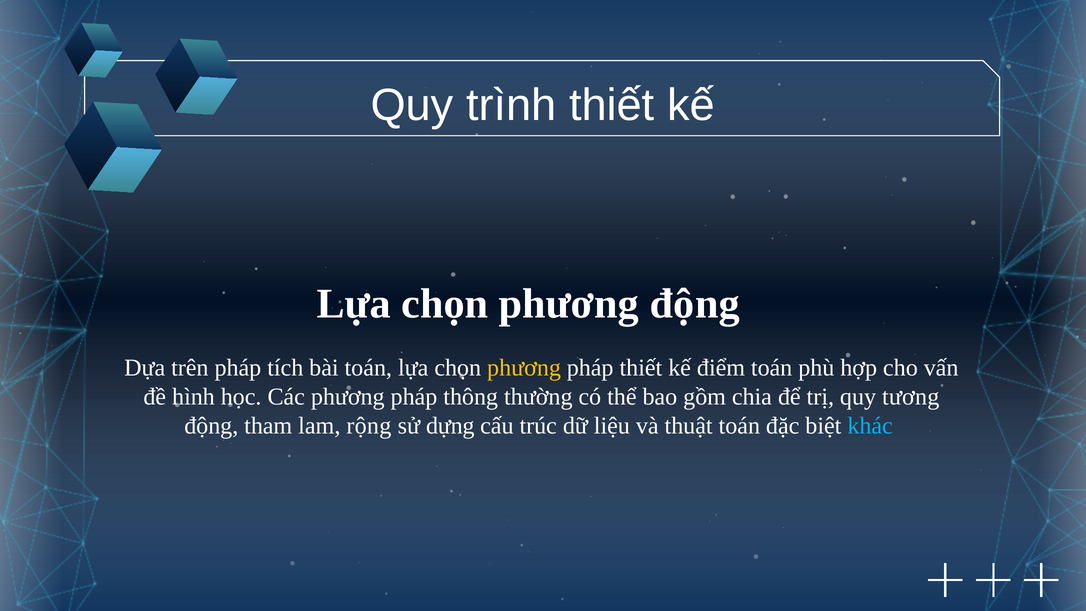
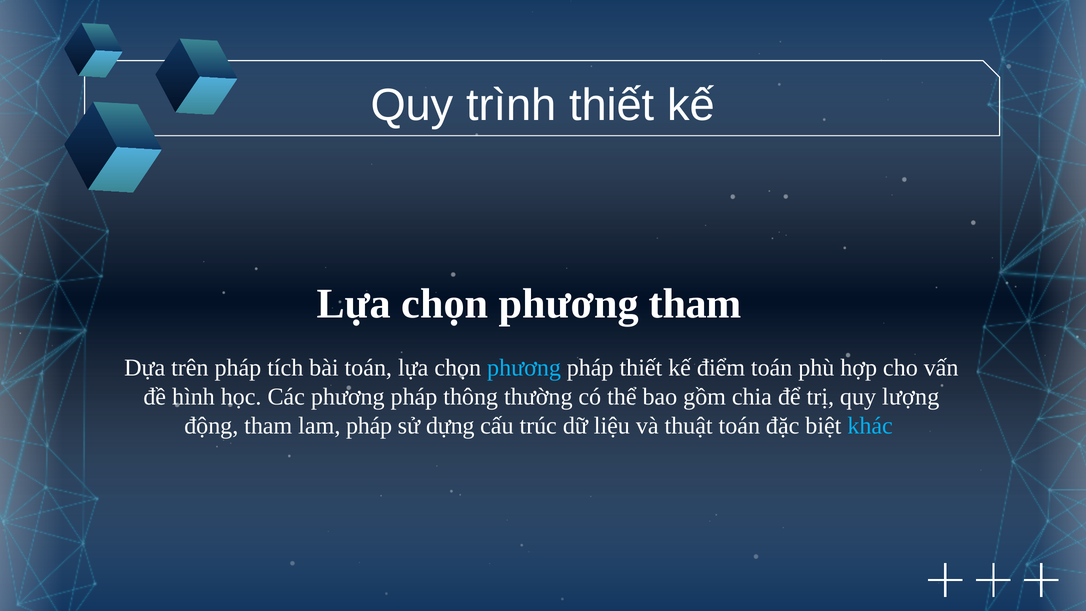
phương động: động -> tham (695, 304)
phương colour: yellow -> light blue (524, 368)
tương: tương -> lượng (911, 397)
lam rộng: rộng -> pháp (369, 426)
